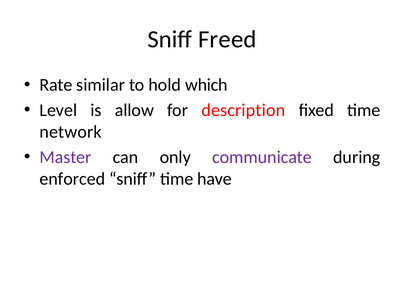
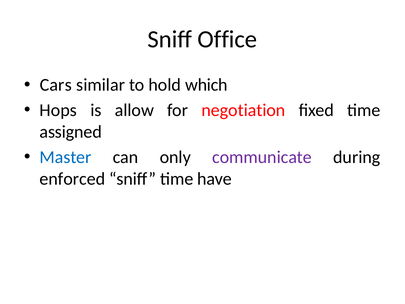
Freed: Freed -> Office (227, 39)
Rate: Rate -> Cars (56, 85)
Level: Level -> Hops (58, 110)
description: description -> negotiation (243, 110)
network: network -> assigned (71, 132)
Master colour: purple -> blue (65, 157)
